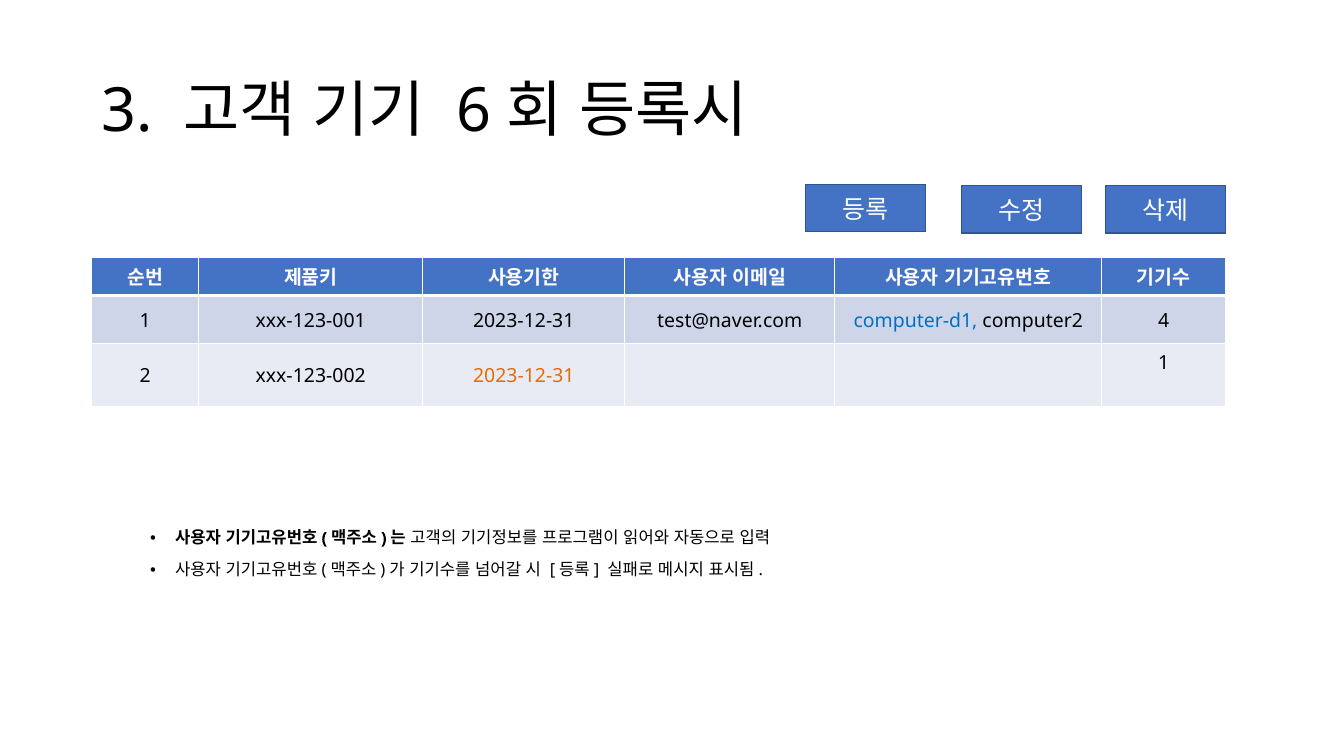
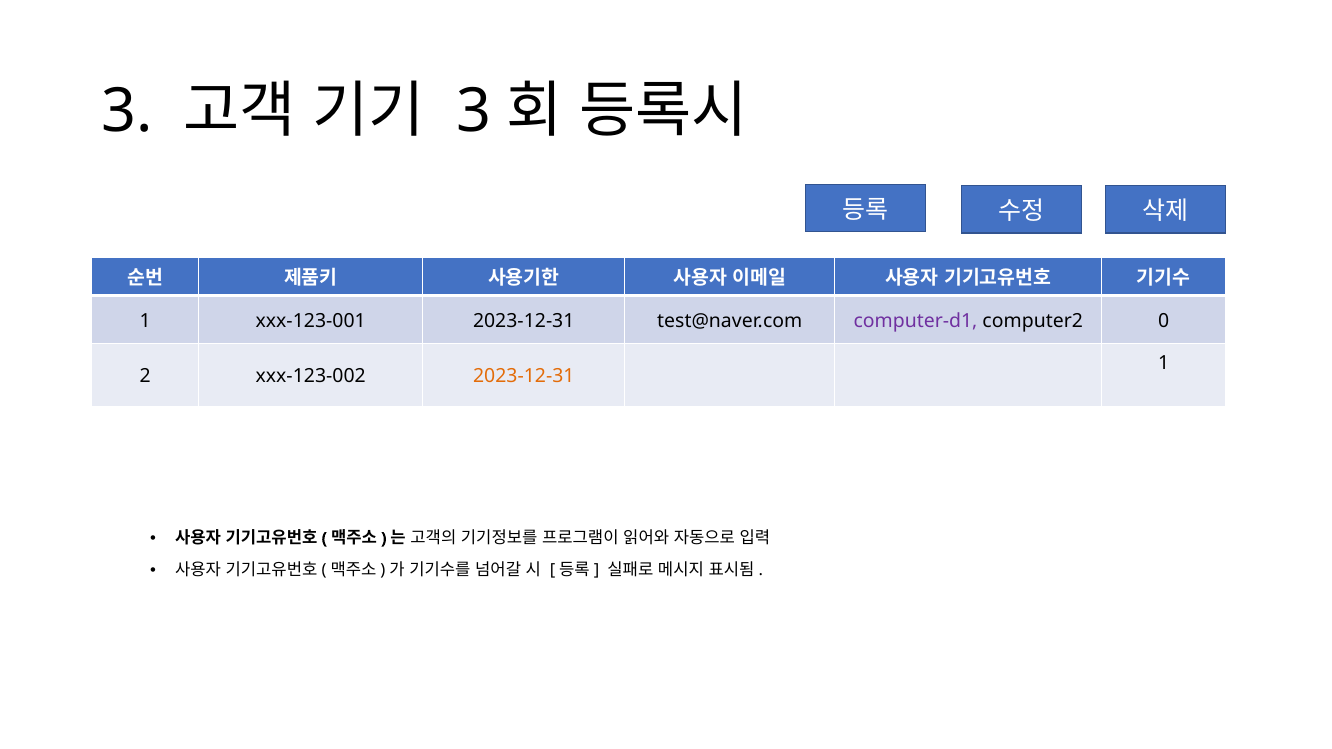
6: 6 -> 3 (474, 112)
computer-d1 colour: blue -> purple (915, 321)
4: 4 -> 0 (1164, 321)
